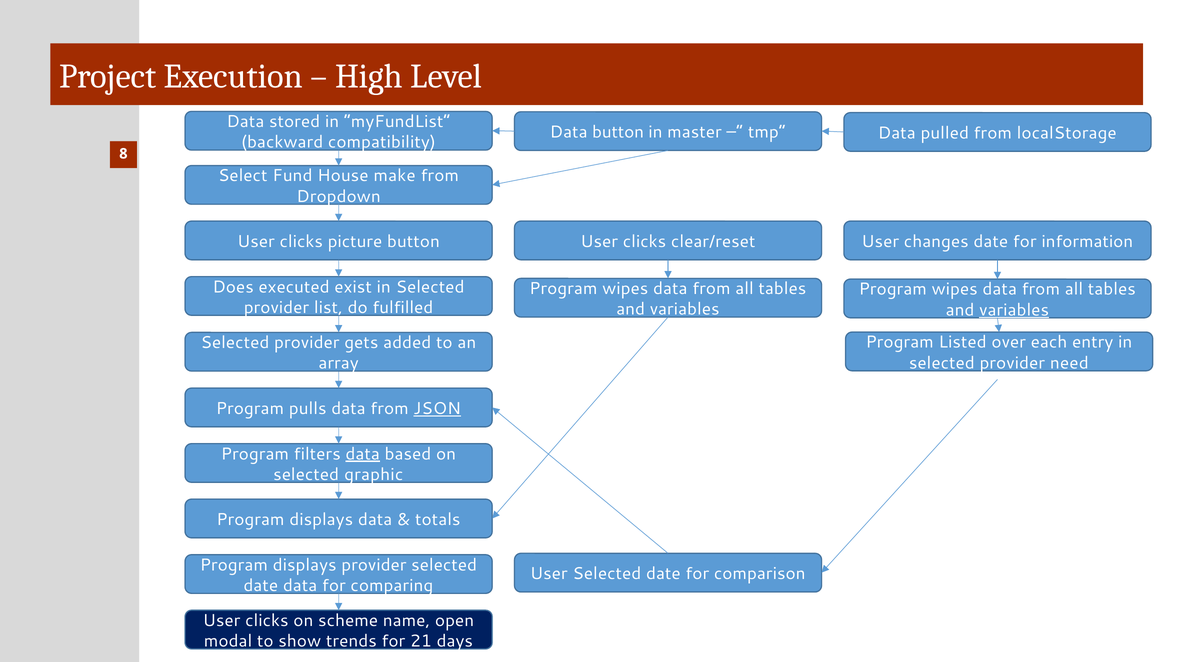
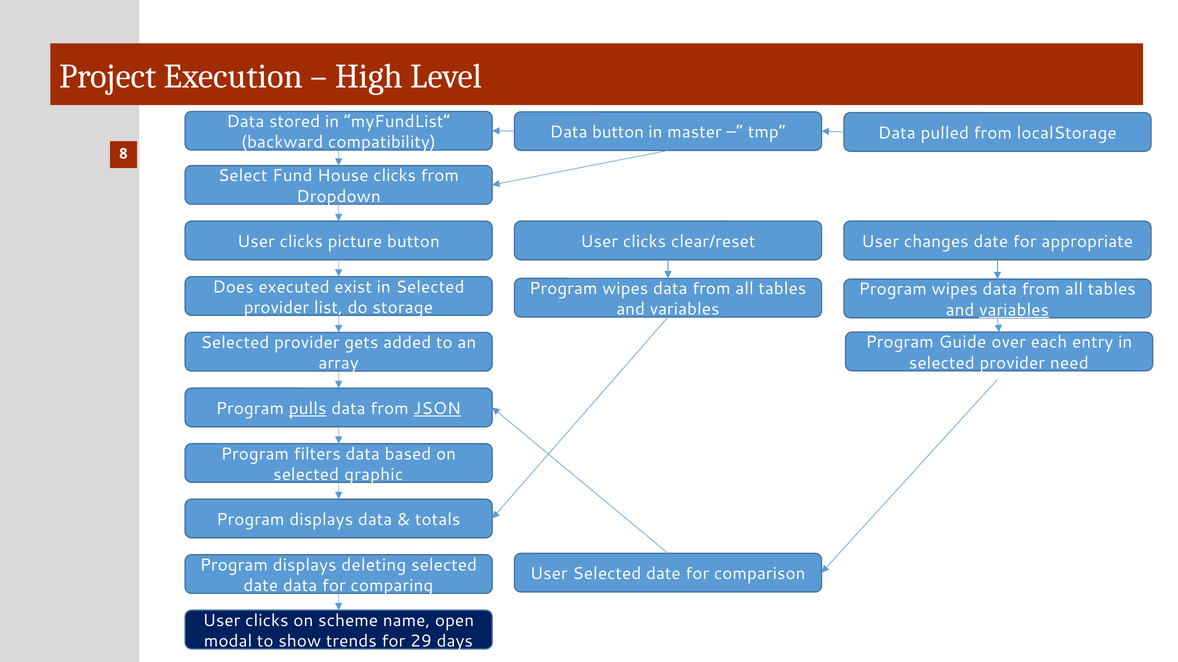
House make: make -> clicks (395, 176)
information: information -> appropriate (1087, 242)
fulfilled: fulfilled -> storage (403, 308)
Listed: Listed -> Guide (963, 343)
pulls underline: none -> present (308, 409)
data underline: present -> none (363, 454)
displays provider: provider -> deleting (374, 565)
21: 21 -> 29 (421, 642)
